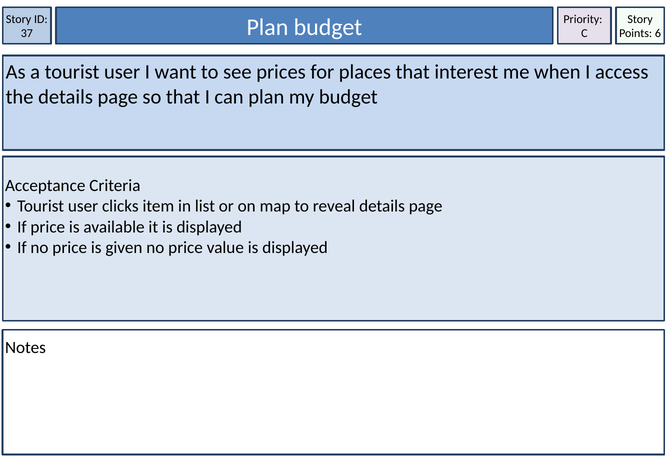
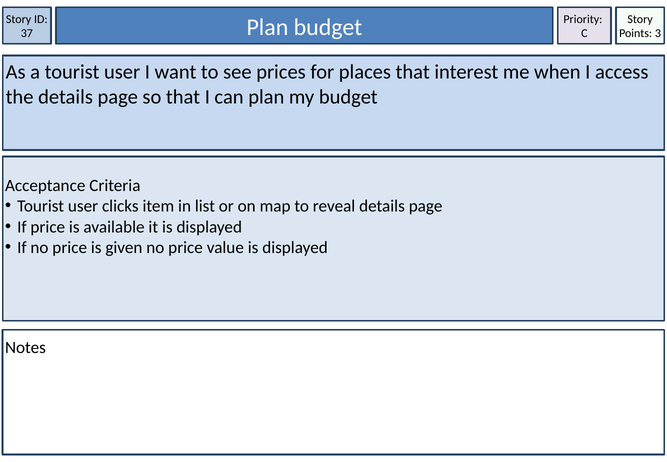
6: 6 -> 3 (658, 34)
